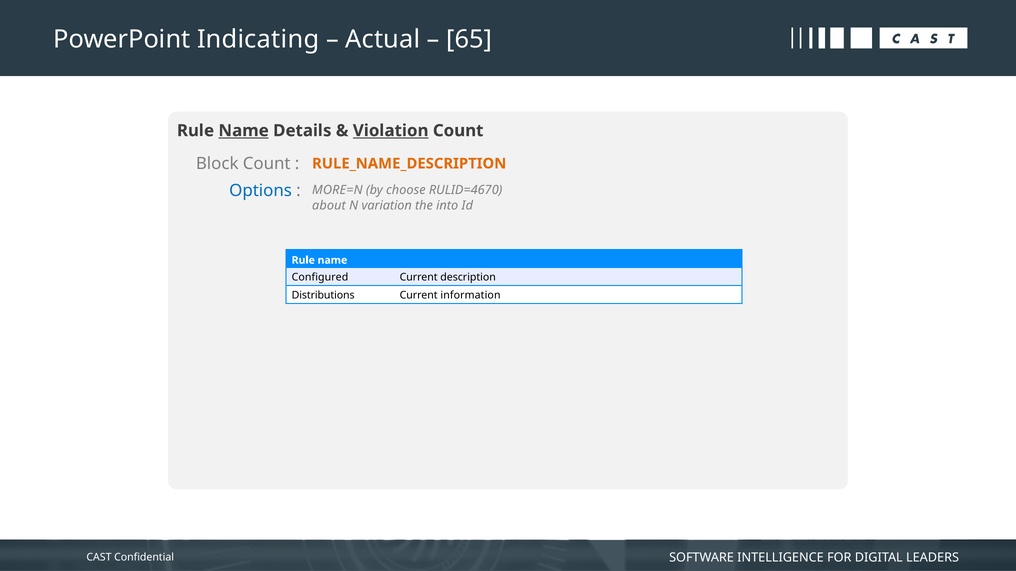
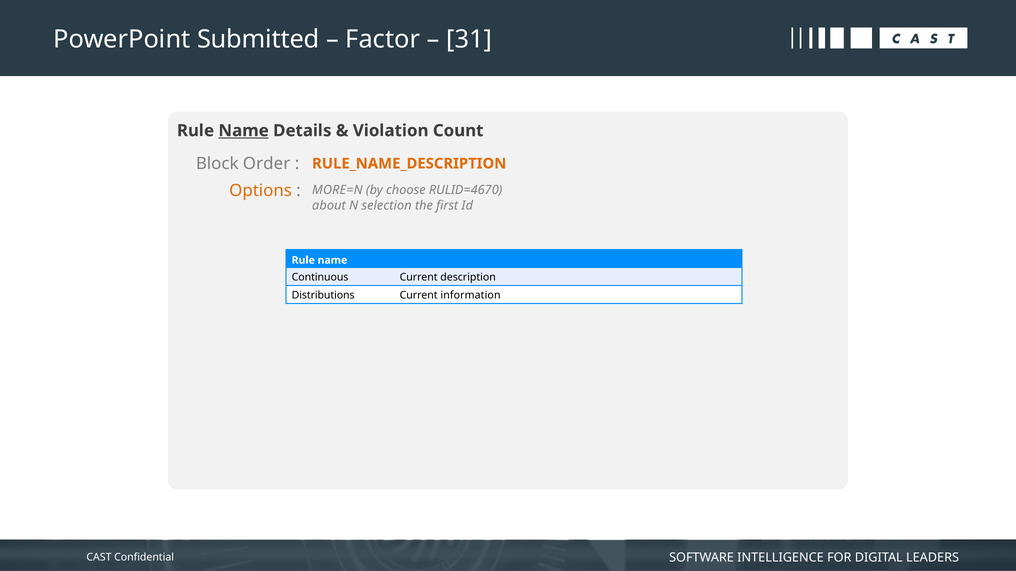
Indicating: Indicating -> Submitted (258, 40)
Actual: Actual -> Factor (383, 40)
65: 65 -> 31 (469, 40)
Violation underline: present -> none (391, 131)
Block Count: Count -> Order (267, 164)
Options colour: blue -> orange (261, 191)
variation: variation -> selection (387, 206)
into: into -> first (447, 206)
Configured: Configured -> Continuous (320, 278)
